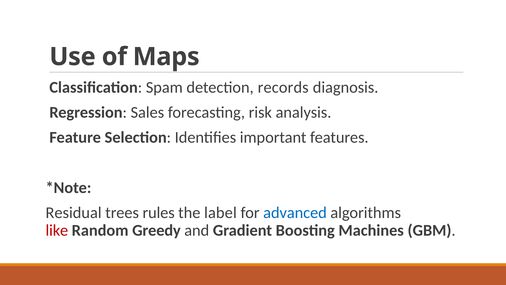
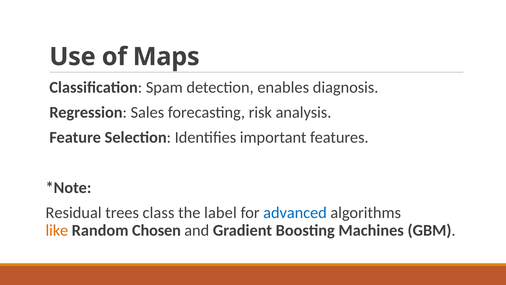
records: records -> enables (283, 87)
rules: rules -> class (158, 212)
like colour: red -> orange (57, 230)
Greedy: Greedy -> Chosen (156, 230)
